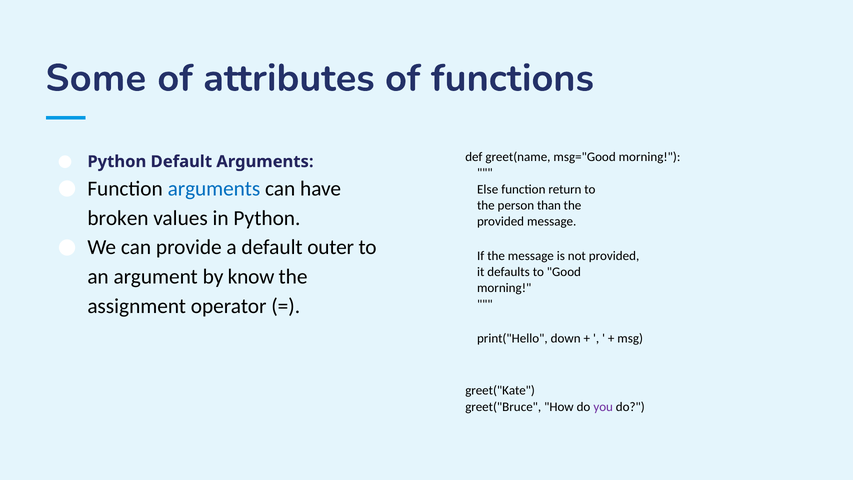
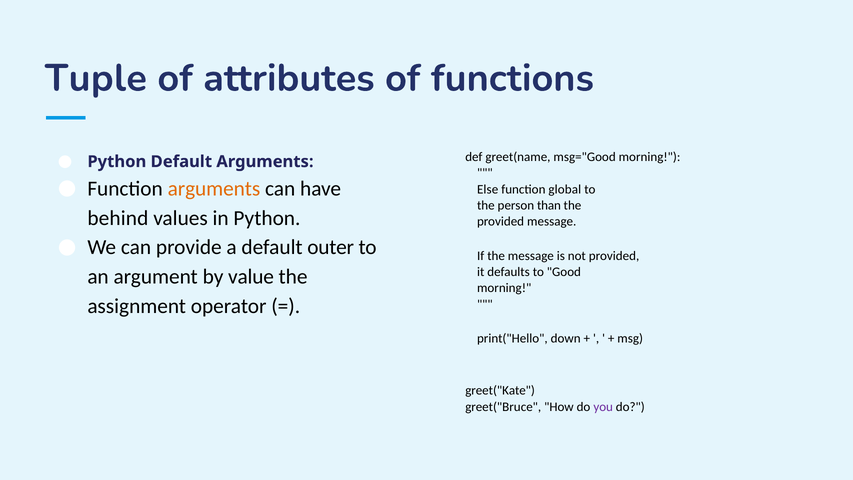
Some: Some -> Tuple (96, 78)
arguments colour: blue -> orange (214, 188)
return: return -> global (565, 189)
broken: broken -> behind (118, 218)
know: know -> value (251, 277)
